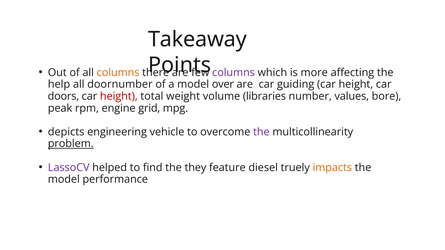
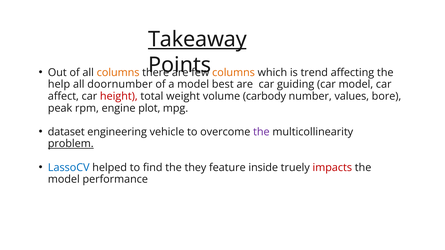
Takeaway underline: none -> present (197, 39)
columns colour: purple -> orange (233, 73)
more: more -> trend (314, 73)
over: over -> best (223, 84)
height: height -> model (356, 84)
doors: doors -> affect (63, 96)
libraries: libraries -> carbody (264, 96)
grid: grid -> plot (149, 108)
depicts: depicts -> dataset (66, 132)
LassoCV colour: purple -> blue (69, 168)
diesel: diesel -> inside (263, 168)
impacts colour: orange -> red (332, 168)
